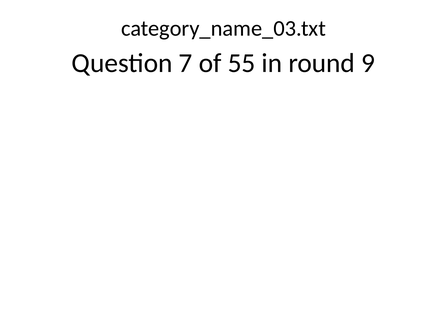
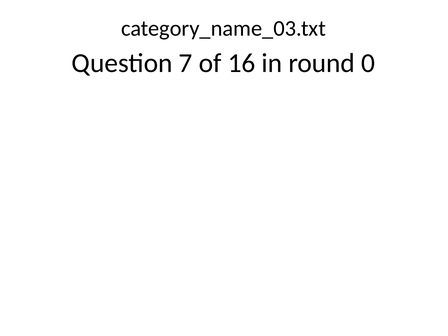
55: 55 -> 16 (242, 63)
9: 9 -> 0 (368, 63)
